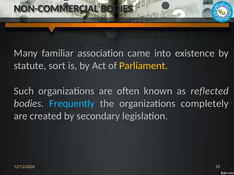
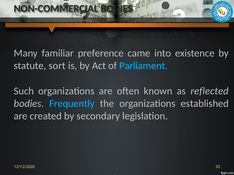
association: association -> preference (101, 53)
Parliament colour: yellow -> light blue (144, 66)
completely: completely -> established (205, 104)
